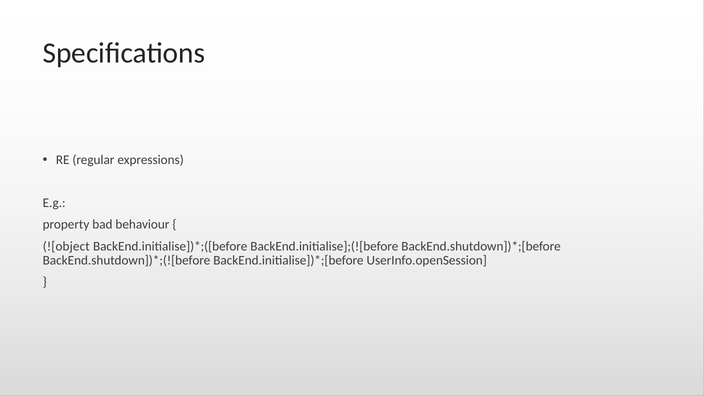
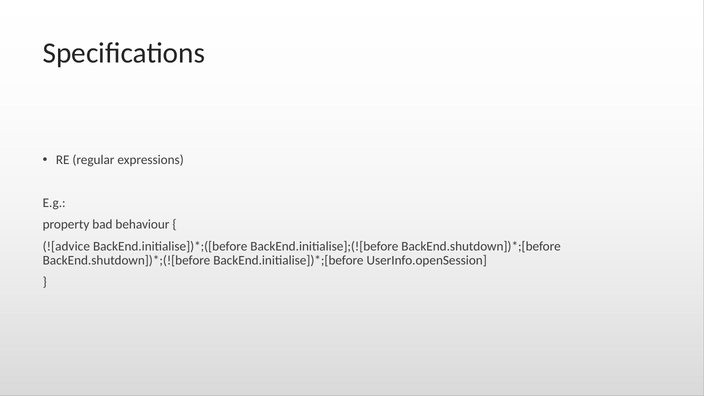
![object: ![object -> ![advice (66, 246)
